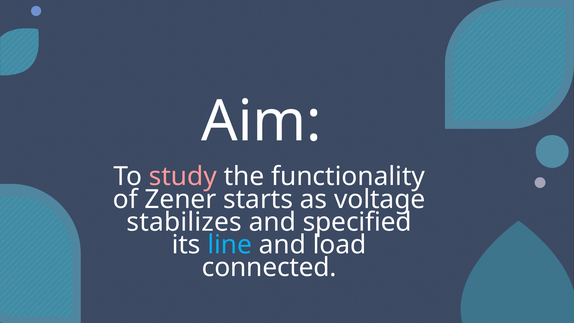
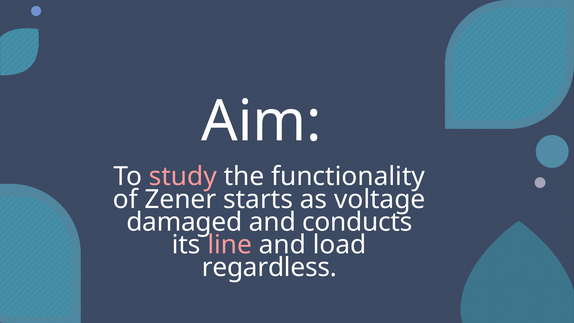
stabilizes: stabilizes -> damaged (184, 222)
specified: specified -> conducts (357, 222)
line colour: light blue -> pink (230, 245)
connected: connected -> regardless (269, 267)
